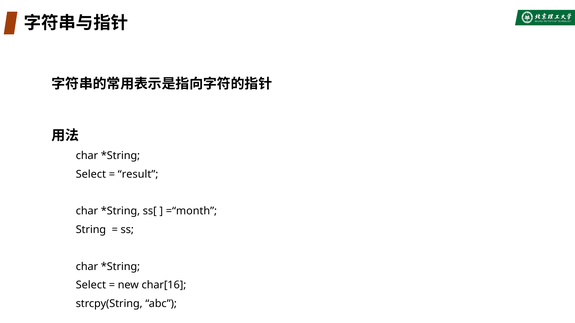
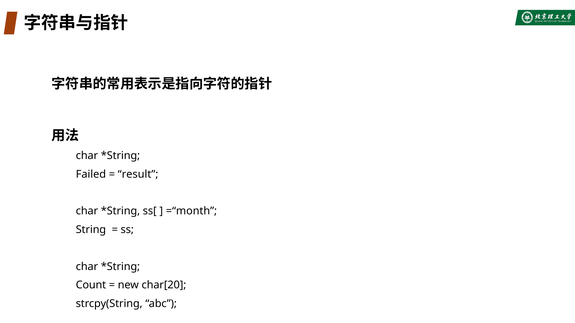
Select: Select -> Failed (91, 174)
Select: Select -> Count (91, 285)
char[16: char[16 -> char[20 (164, 285)
